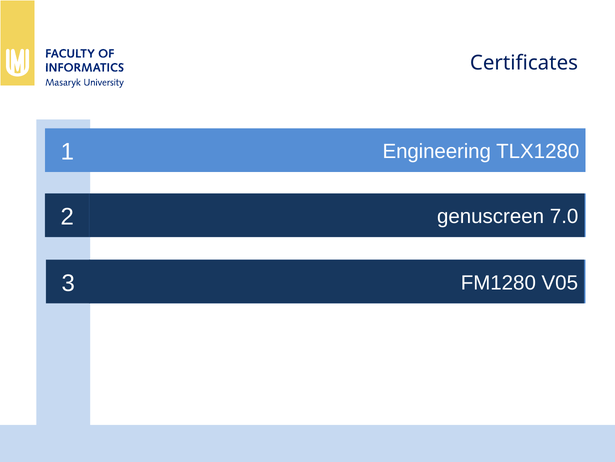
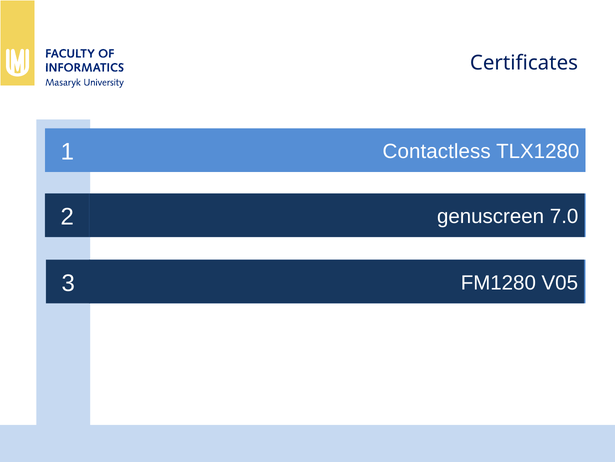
Engineering: Engineering -> Contactless (437, 151)
